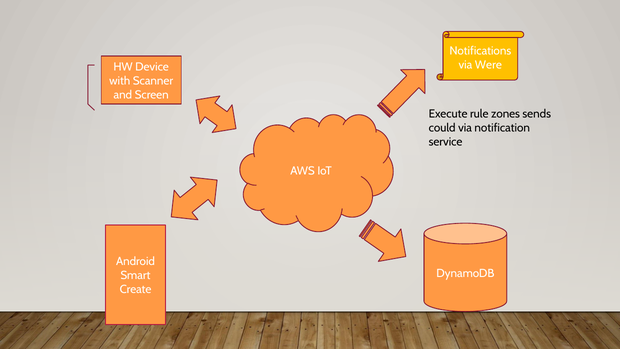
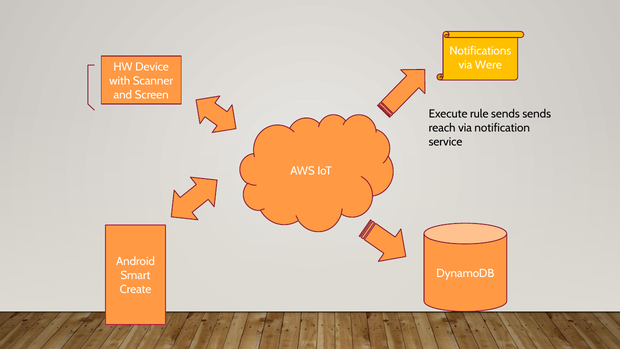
rule zones: zones -> sends (505, 114)
could: could -> reach (442, 128)
